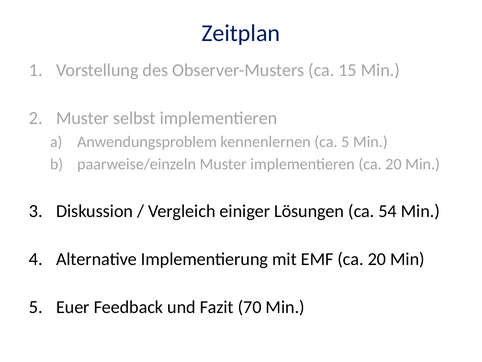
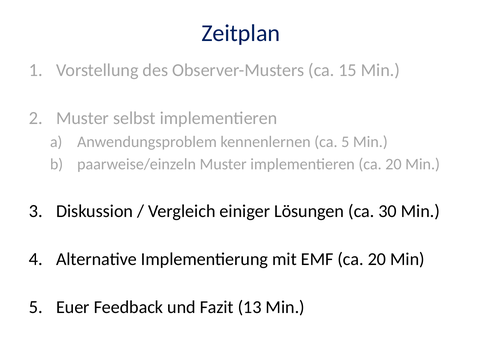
54: 54 -> 30 (388, 211)
70: 70 -> 13 (250, 307)
